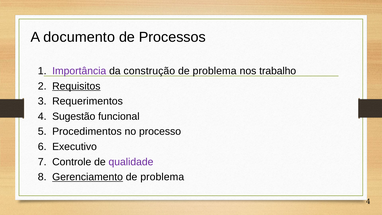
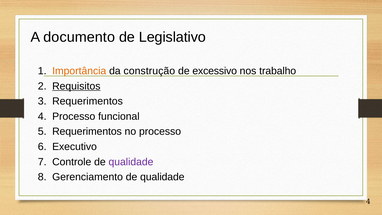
Processos: Processos -> Legislativo (172, 37)
Importância colour: purple -> orange (79, 71)
problema: problema -> excessivo (215, 71)
4 Sugestão: Sugestão -> Processo (74, 116)
Procedimentos: Procedimentos -> Requerimentos (87, 131)
Gerenciamento underline: present -> none (88, 177)
problema: problema -> qualidade (162, 177)
